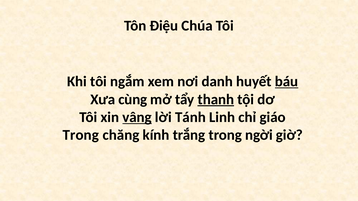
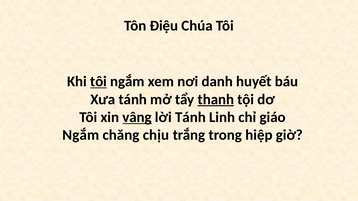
tôi underline: none -> present (99, 82)
báu underline: present -> none (287, 82)
Xưa cùng: cùng -> tánh (133, 100)
Trong: Trong -> Ngắm (81, 135)
kính: kính -> chịu (156, 135)
ngời: ngời -> hiệp (259, 135)
